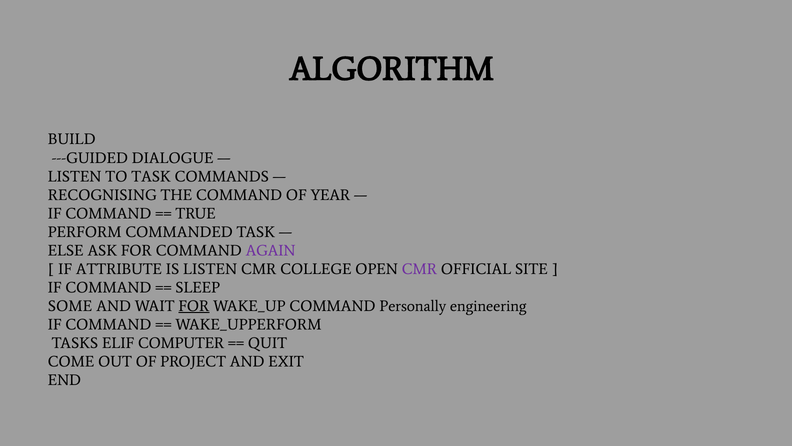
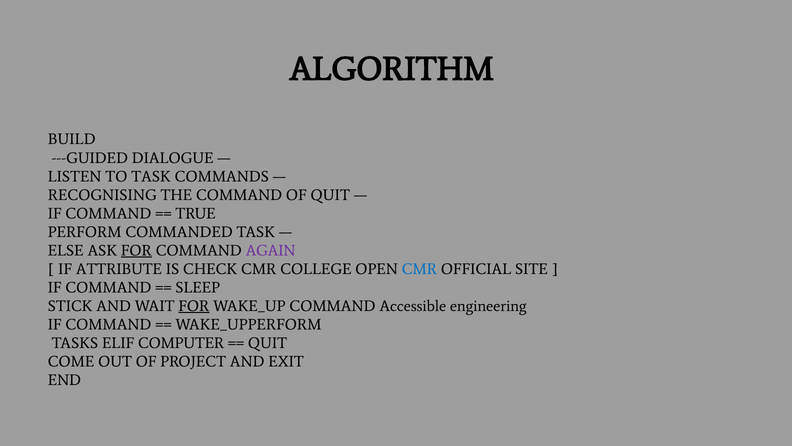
OF YEAR: YEAR -> QUIT (330, 195)
FOR underline: none -> present (136, 250)
IS LISTEN: LISTEN -> CHECK (210, 269)
CMR colour: purple -> blue (419, 269)
SOME: SOME -> STICK (70, 306)
Personally: Personally -> Accessible (413, 306)
